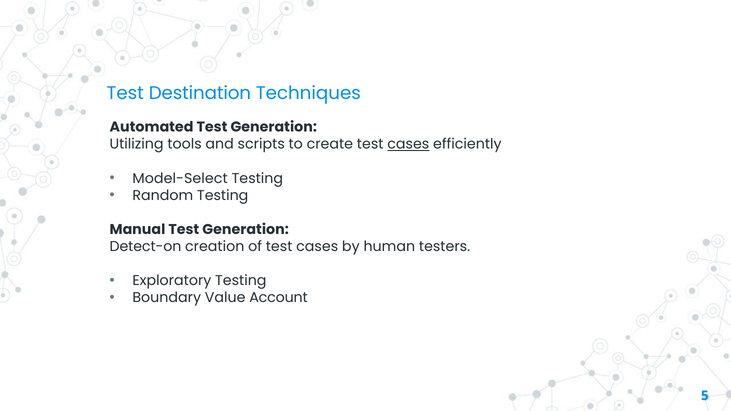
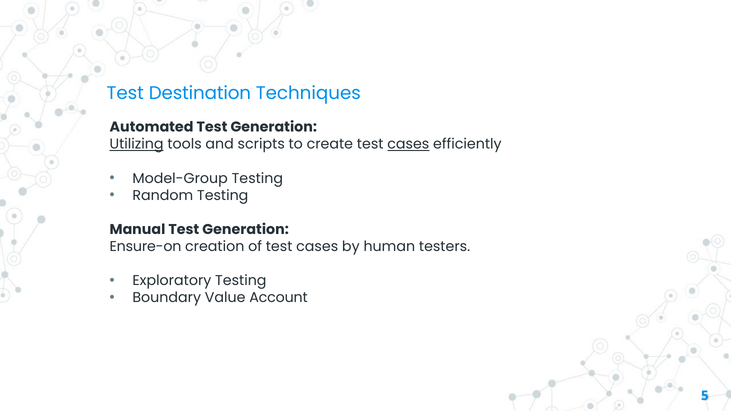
Utilizing underline: none -> present (137, 144)
Model-Select: Model-Select -> Model-Group (180, 178)
Detect-on: Detect-on -> Ensure-on (145, 247)
